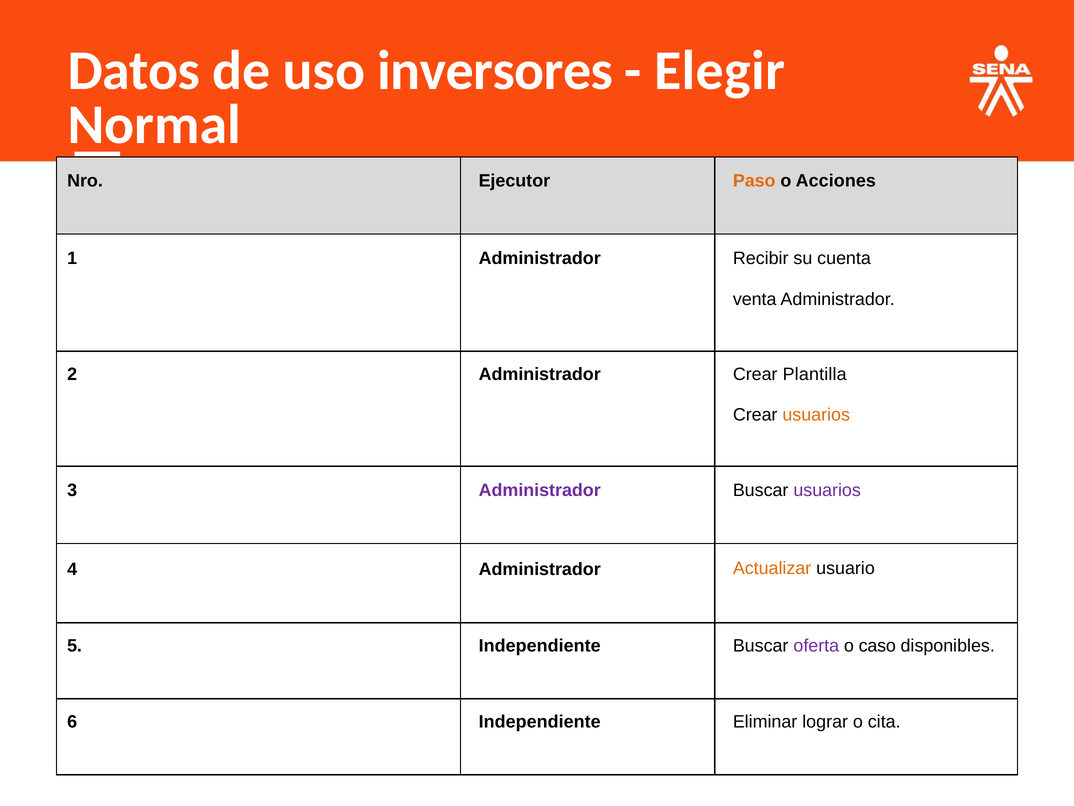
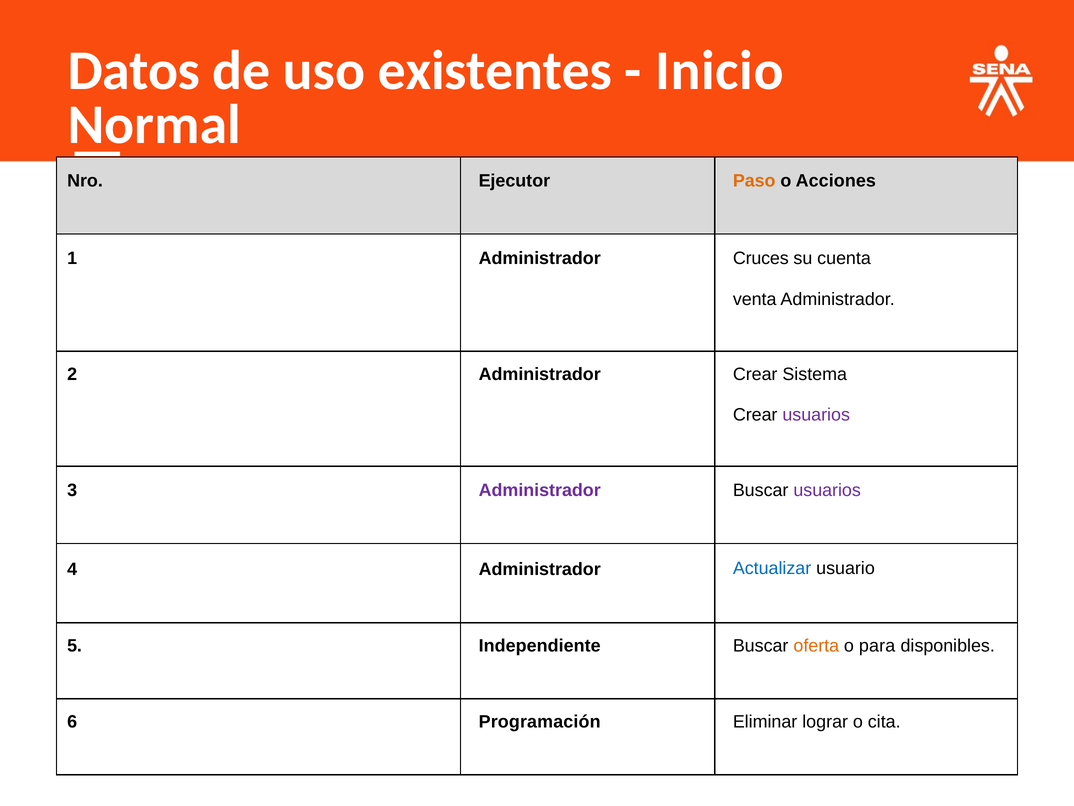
inversores: inversores -> existentes (495, 71)
Elegir: Elegir -> Inicio (719, 71)
Recibir: Recibir -> Cruces (761, 258)
Plantilla: Plantilla -> Sistema (815, 374)
usuarios colour: orange -> purple (816, 414)
Actualizar colour: orange -> blue (772, 568)
oferta colour: purple -> orange (816, 646)
caso: caso -> para (877, 646)
6 Independiente: Independiente -> Programación (540, 722)
